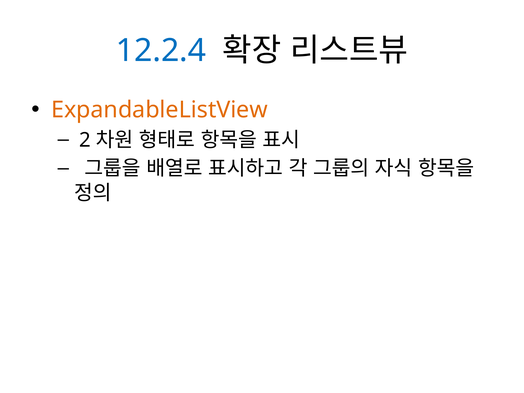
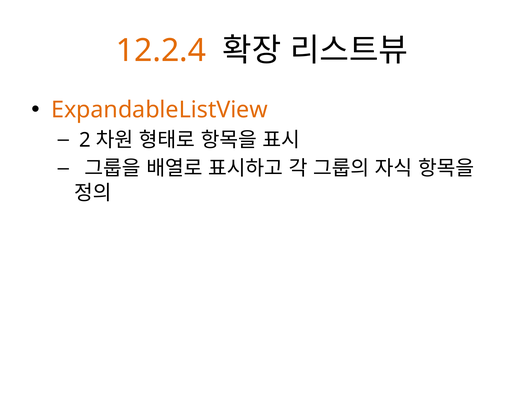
12.2.4 colour: blue -> orange (161, 51)
